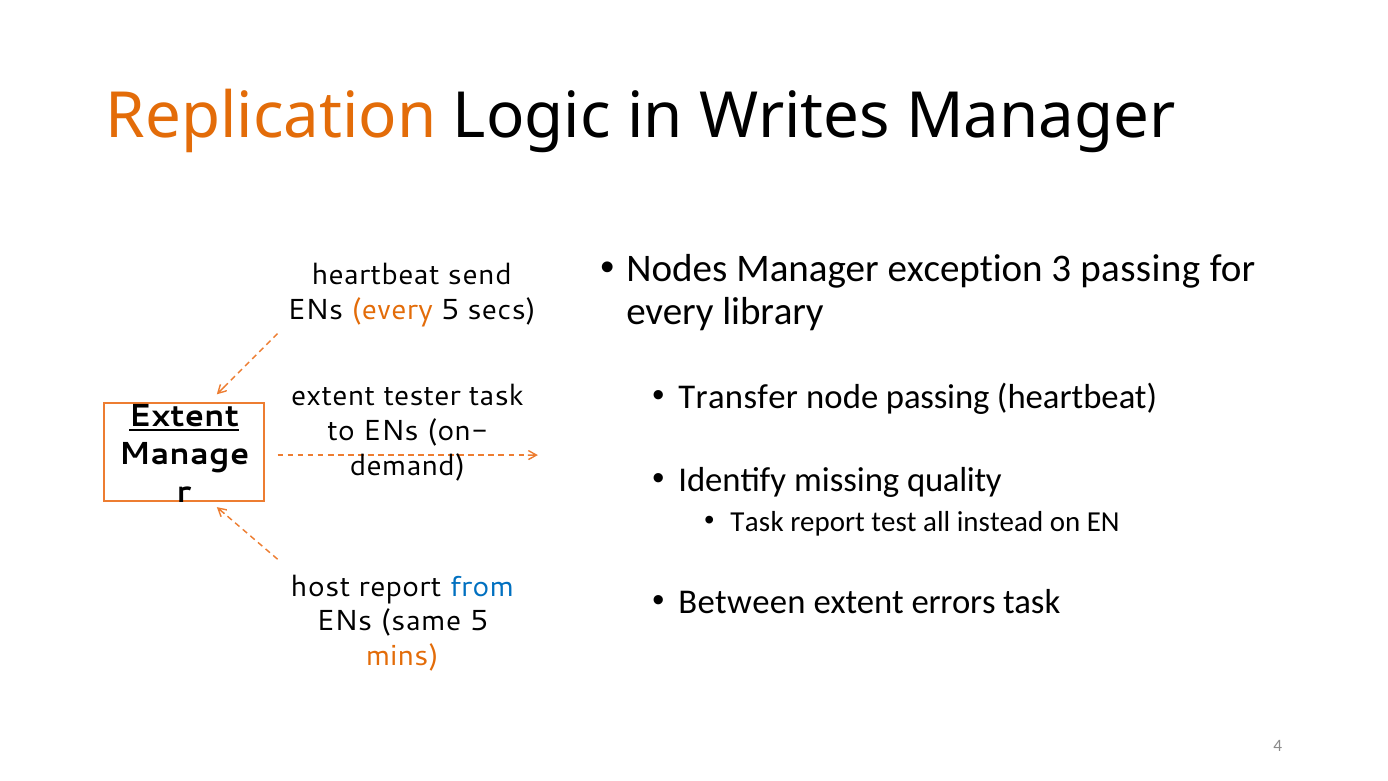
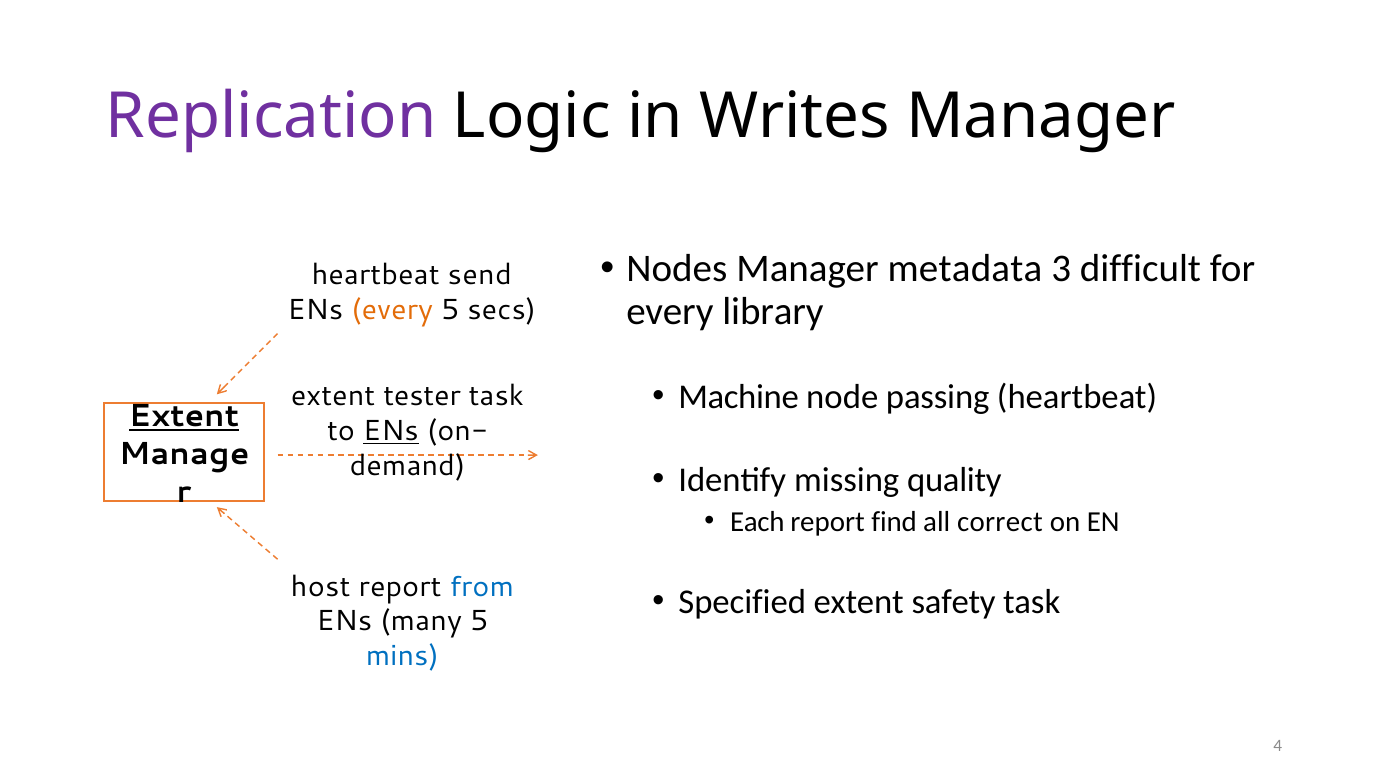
Replication colour: orange -> purple (271, 117)
exception: exception -> metadata (965, 269)
3 passing: passing -> difficult (1140, 269)
Transfer: Transfer -> Machine (739, 397)
ENs underline: none -> present (391, 431)
Task: Task -> Each (757, 521)
test: test -> find (894, 521)
instead: instead -> correct (1000, 521)
Between: Between -> Specified (742, 601)
errors: errors -> safety (954, 601)
same: same -> many (421, 621)
mins colour: orange -> blue (402, 656)
